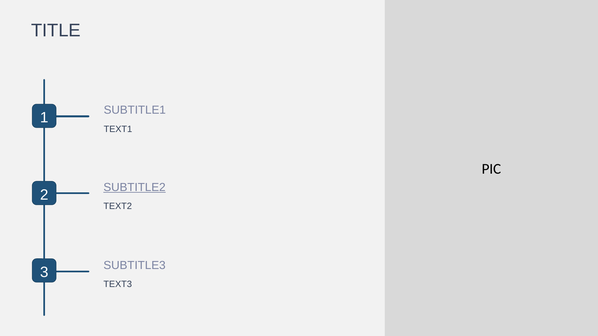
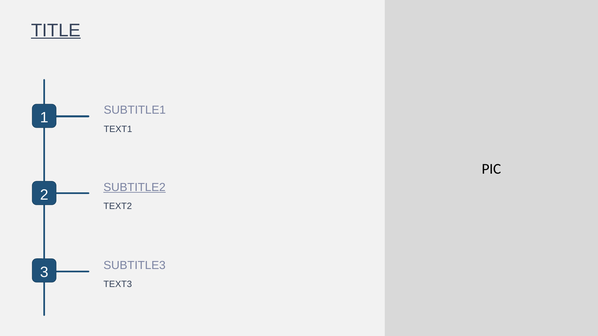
TITLE underline: none -> present (56, 30)
